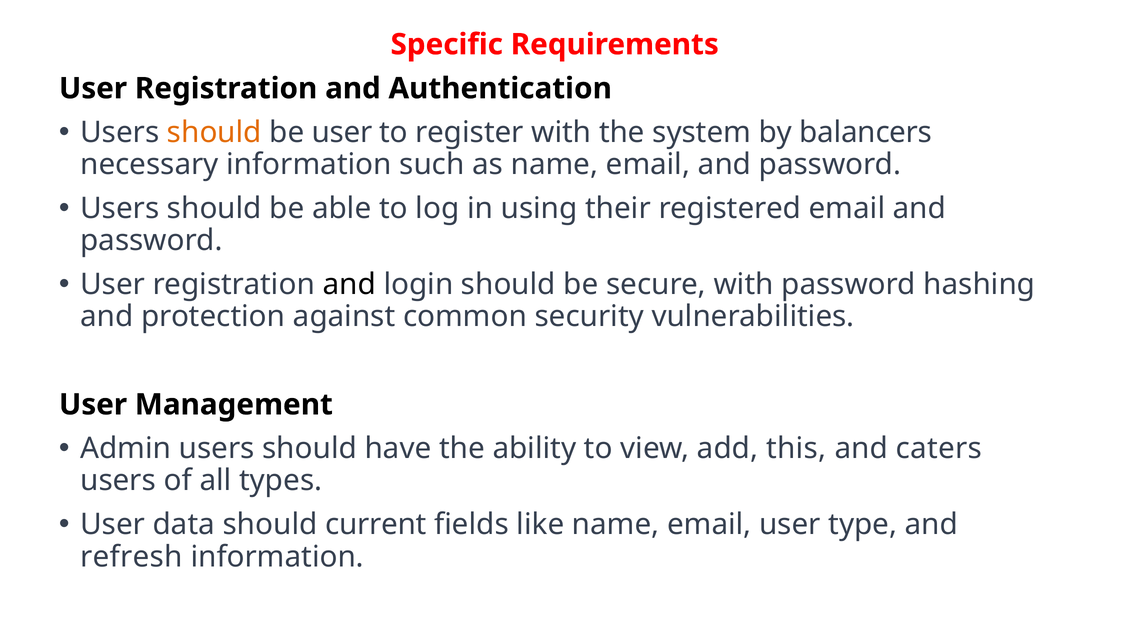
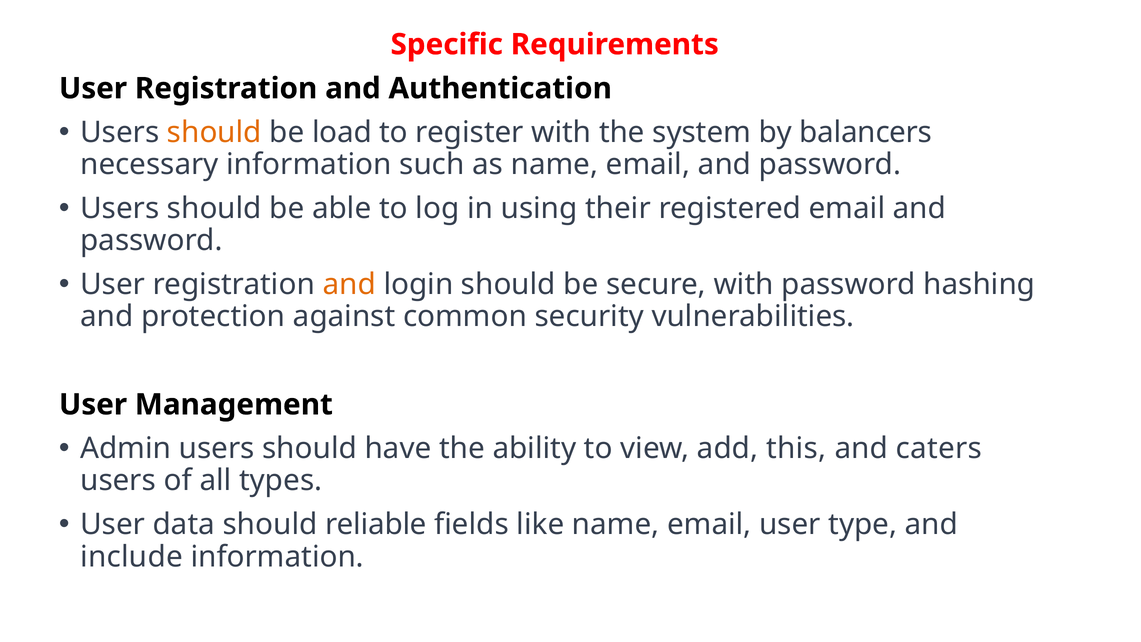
be user: user -> load (342, 132)
and colour: black -> orange (349, 284)
current: current -> reliable (376, 524)
refresh: refresh -> include (132, 557)
